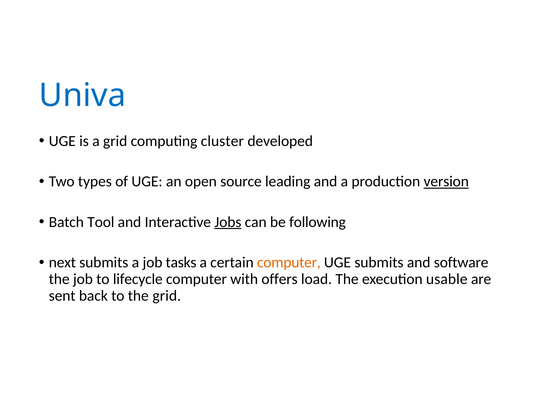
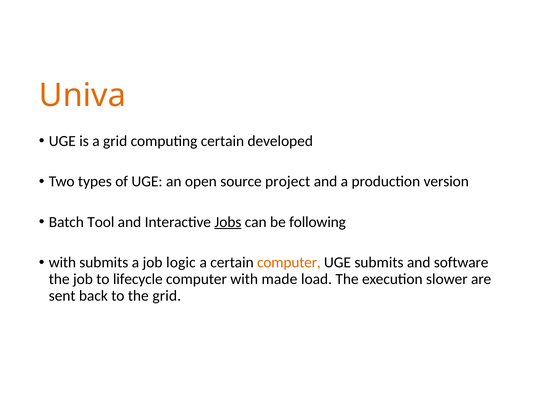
Univa colour: blue -> orange (82, 95)
computing cluster: cluster -> certain (222, 141)
leading: leading -> project (288, 181)
version underline: present -> none (446, 181)
next: next -> with (62, 262)
tasks: tasks -> logic (181, 262)
offers: offers -> made (279, 279)
usable: usable -> slower (447, 279)
